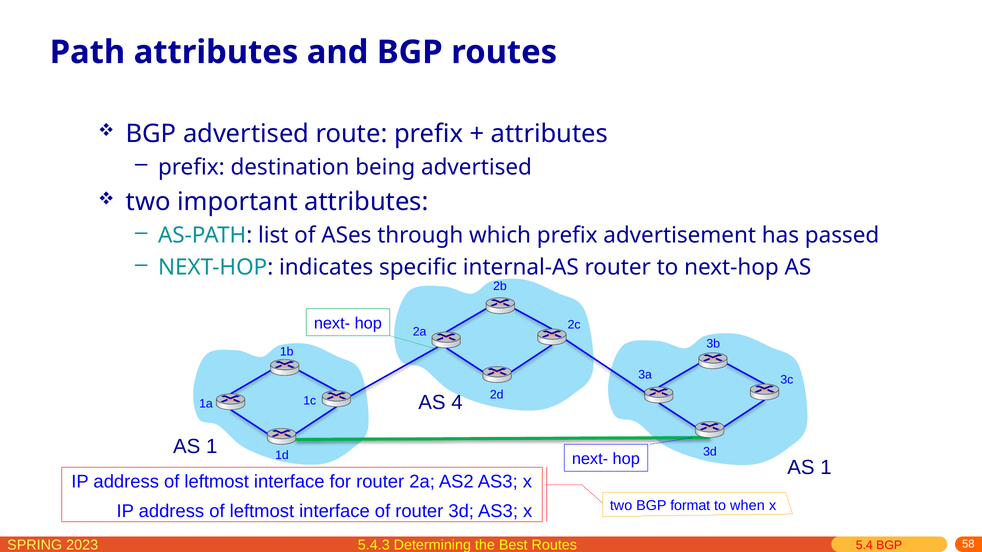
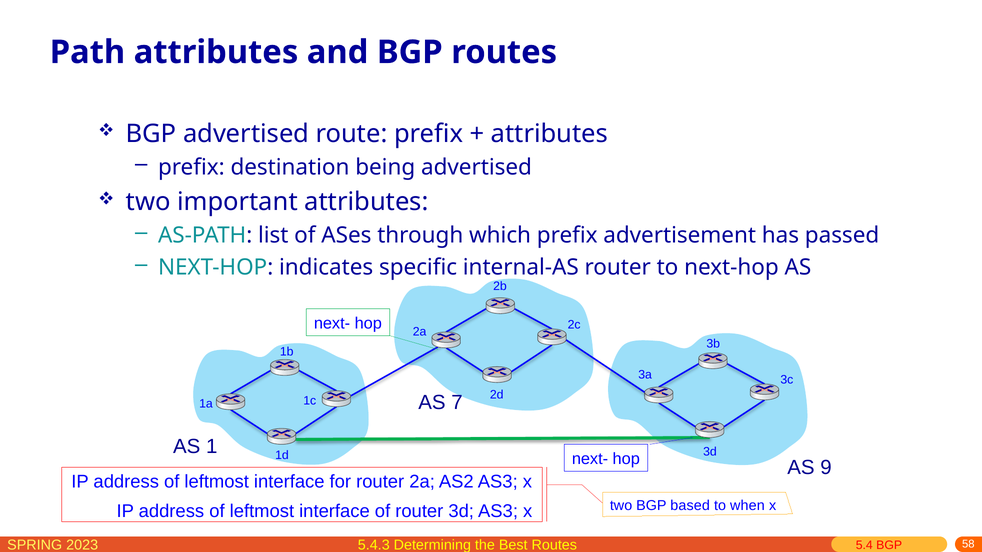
4: 4 -> 7 (457, 403)
1: 1 -> 9 (826, 468)
format: format -> based (690, 506)
